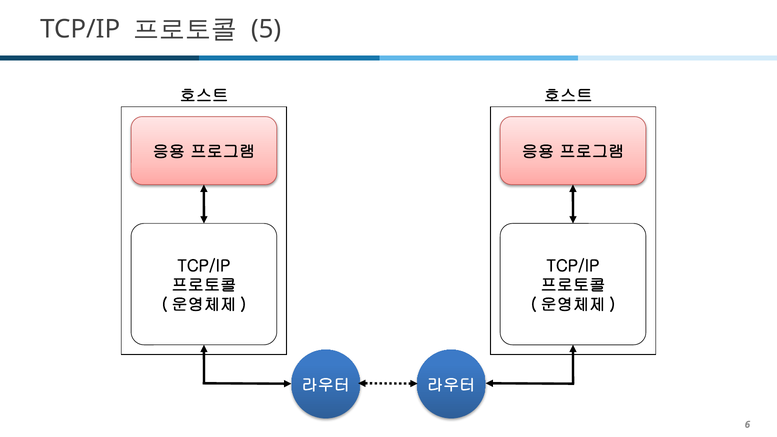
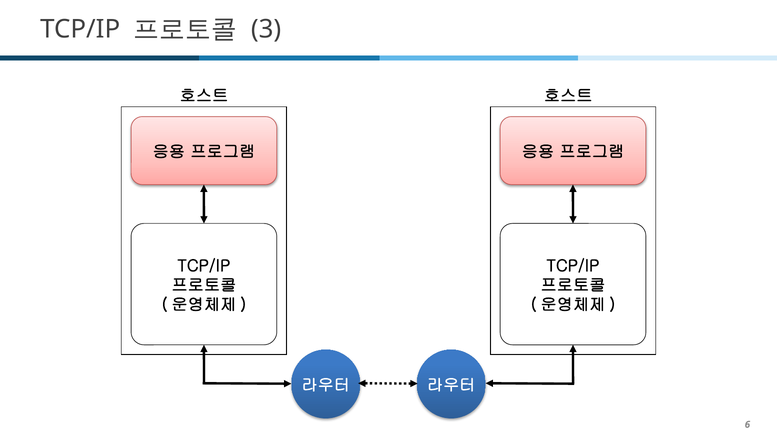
5: 5 -> 3 (266, 29)
